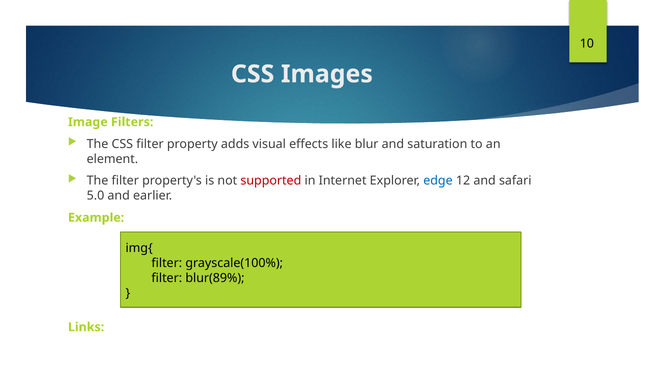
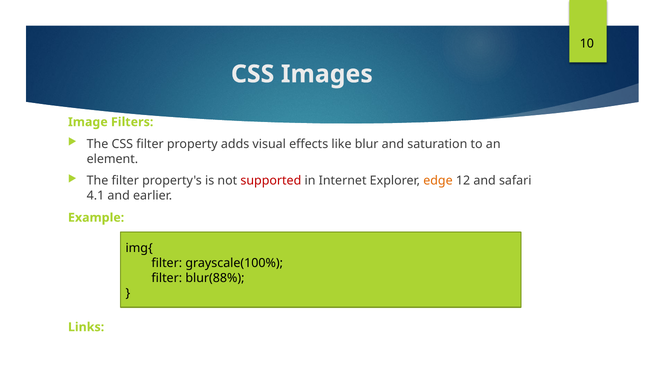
edge colour: blue -> orange (438, 181)
5.0: 5.0 -> 4.1 (95, 196)
blur(89%: blur(89% -> blur(88% (215, 278)
